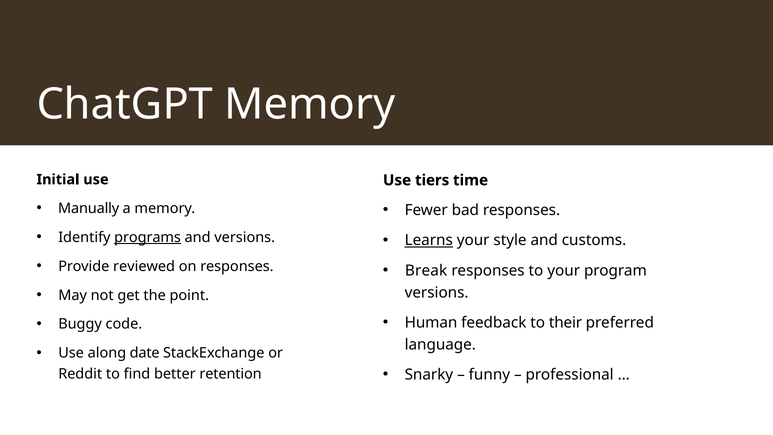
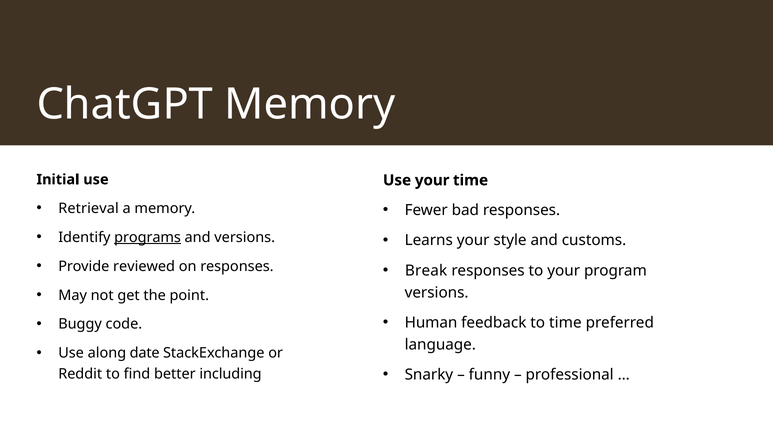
Use tiers: tiers -> your (432, 180)
Manually: Manually -> Retrieval (89, 208)
Learns underline: present -> none (429, 240)
to their: their -> time (565, 322)
retention: retention -> including (231, 374)
